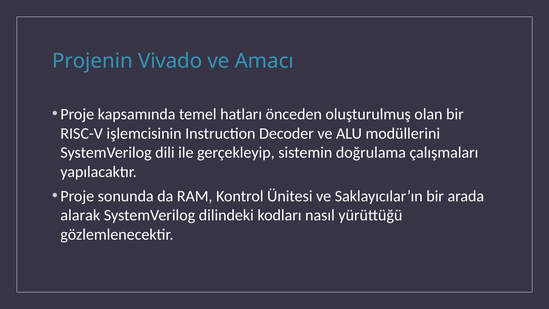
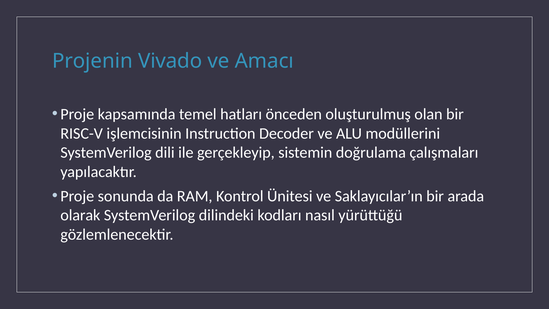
alarak: alarak -> olarak (80, 215)
